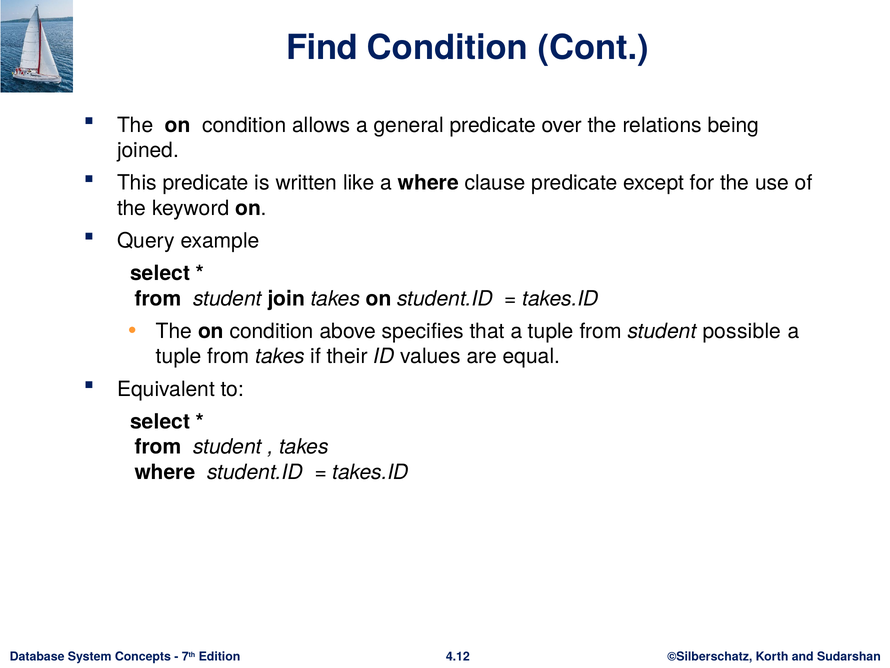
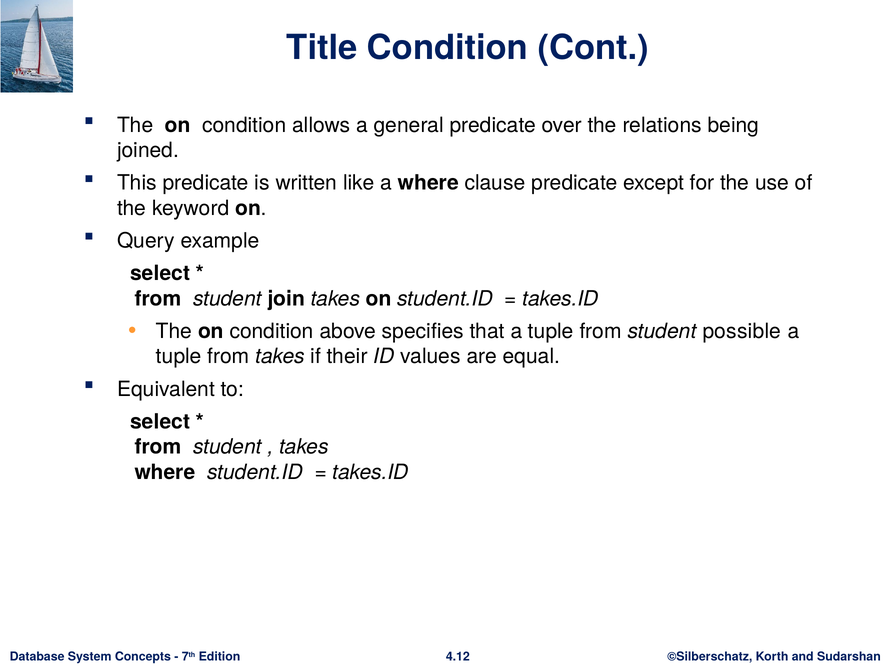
Find: Find -> Title (322, 48)
